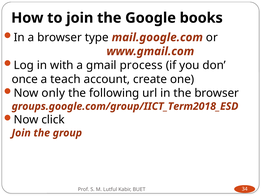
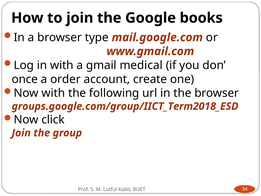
process: process -> medical (141, 65)
teach: teach -> order (66, 79)
Now only: only -> with (53, 93)
